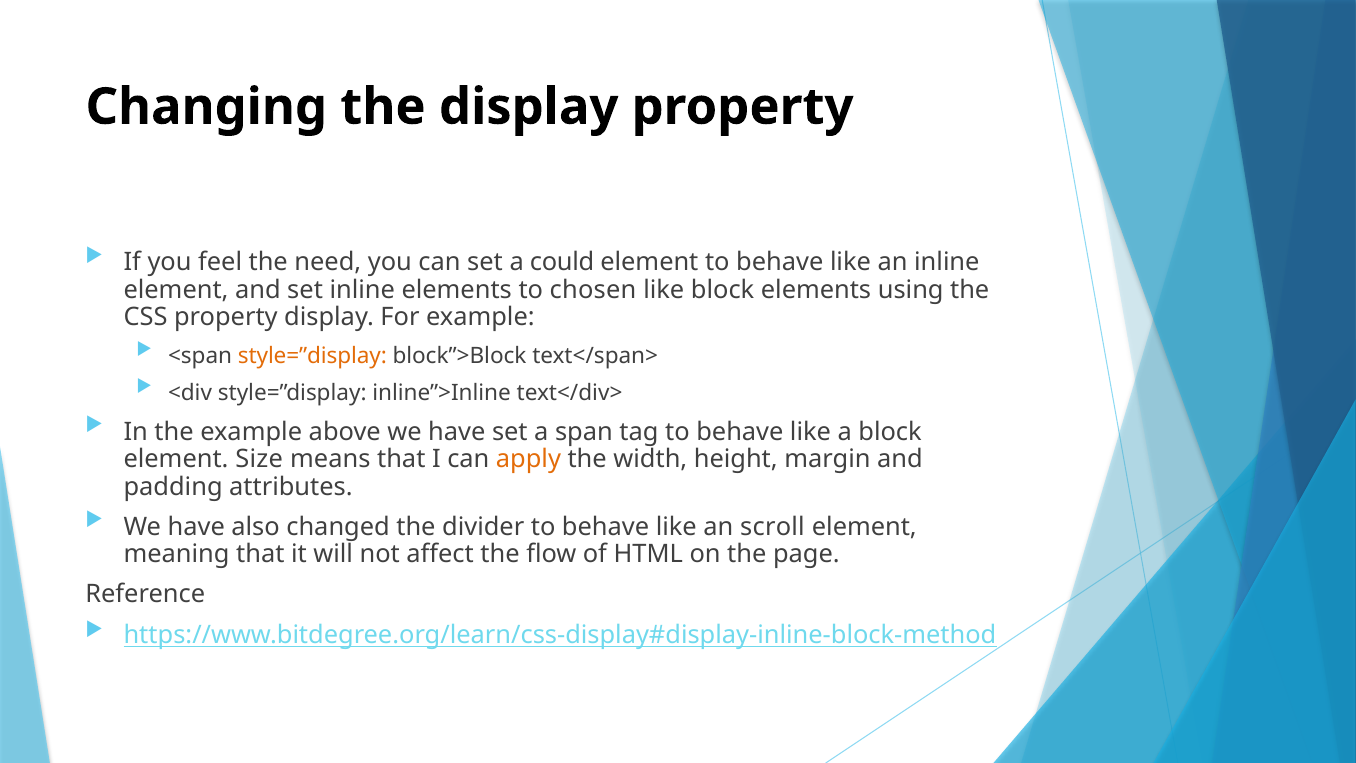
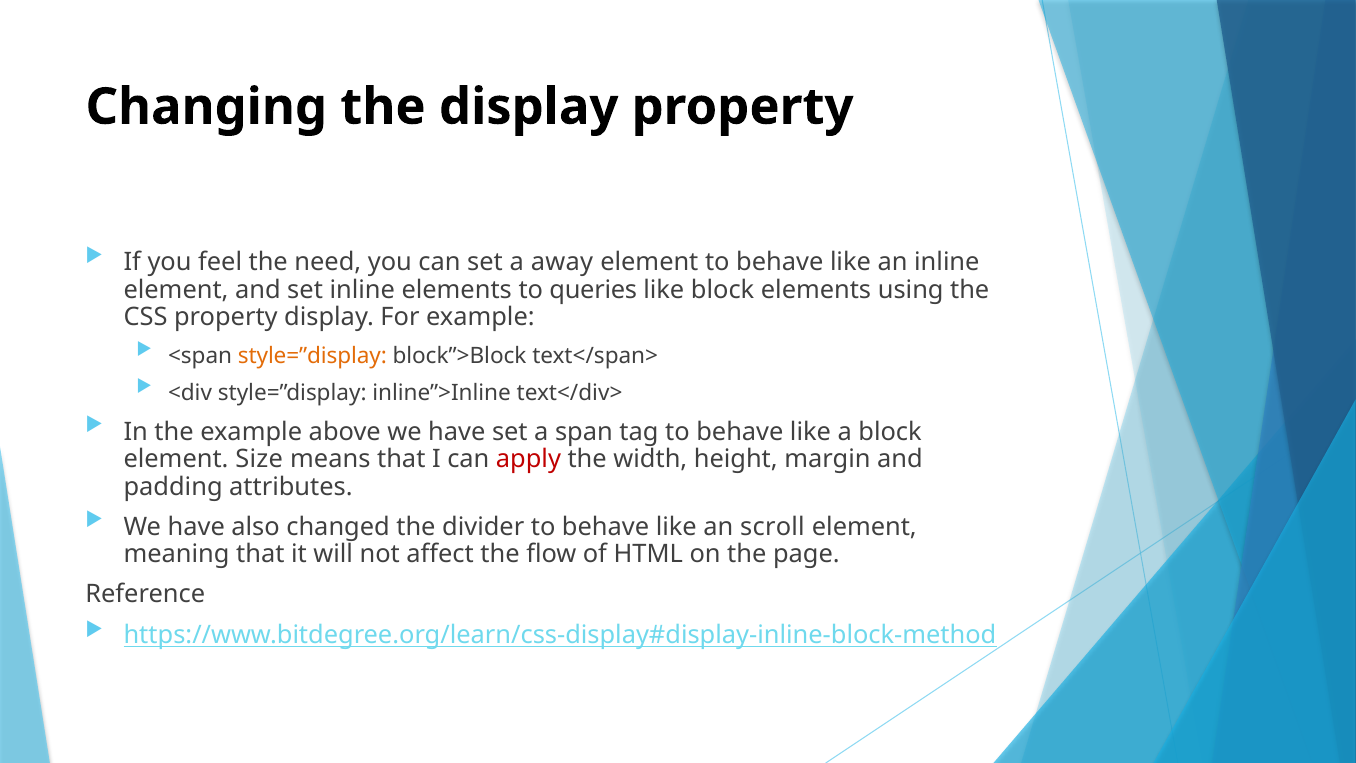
could: could -> away (562, 262)
chosen: chosen -> queries (593, 290)
apply colour: orange -> red (528, 459)
